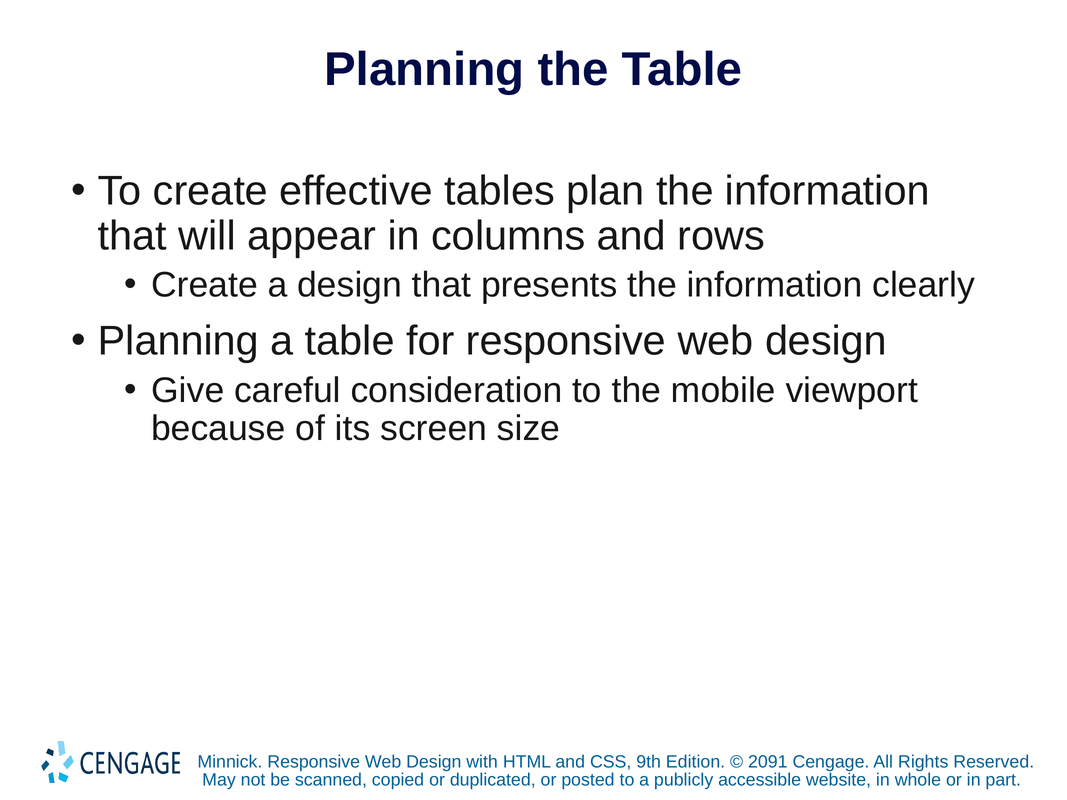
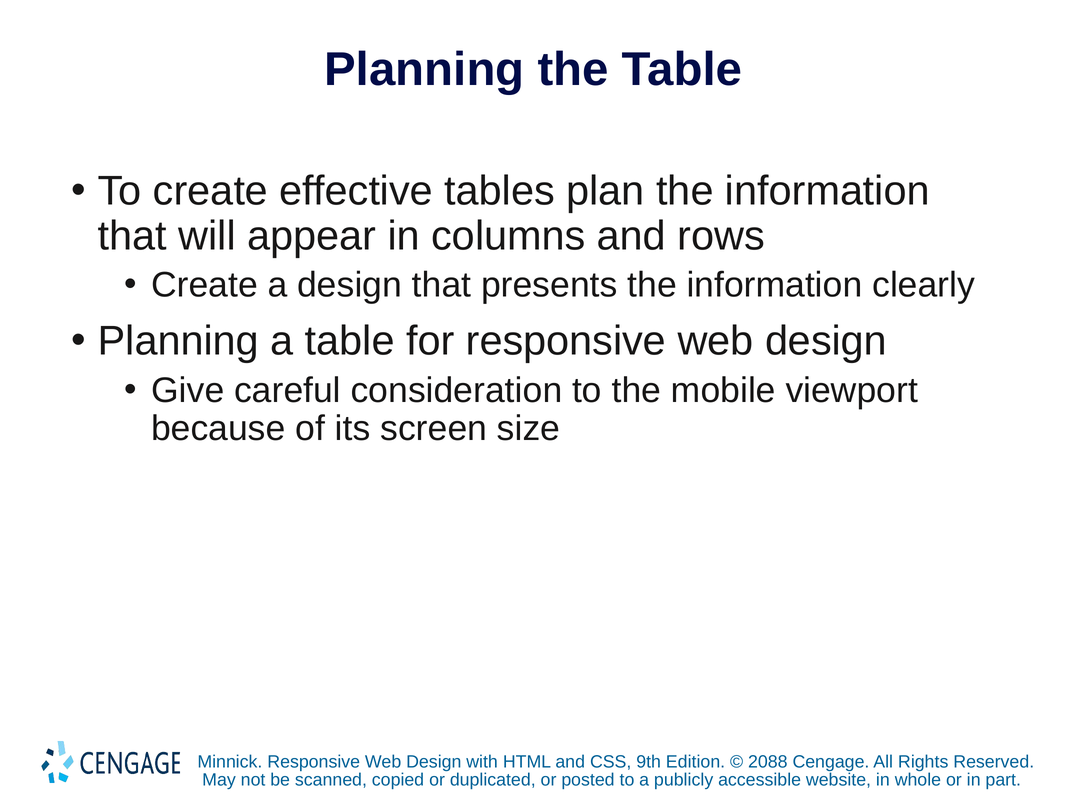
2091: 2091 -> 2088 (768, 762)
